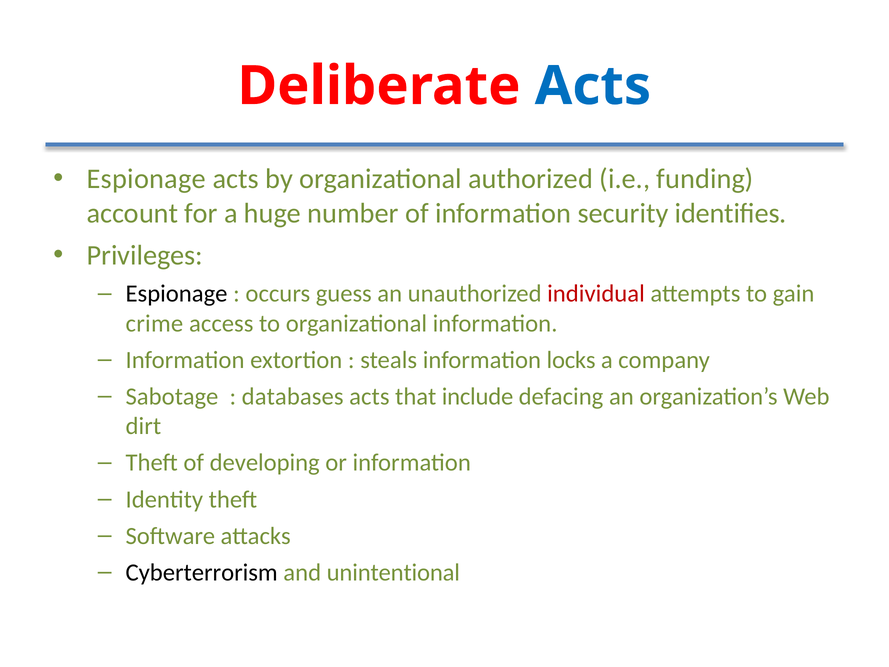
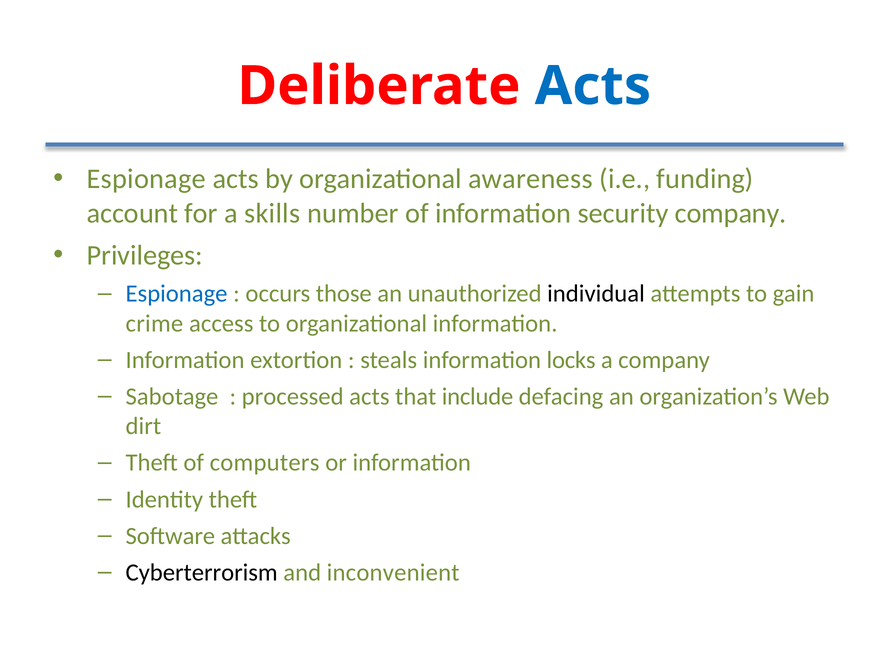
authorized: authorized -> awareness (530, 179)
huge: huge -> skills (272, 213)
security identiﬁes: identiﬁes -> company (731, 213)
Espionage colour: black -> blue (177, 294)
guess: guess -> those (344, 294)
individual colour: red -> black (596, 294)
databases: databases -> processed (293, 396)
developing: developing -> computers (265, 463)
unintentional: unintentional -> inconvenient (393, 572)
